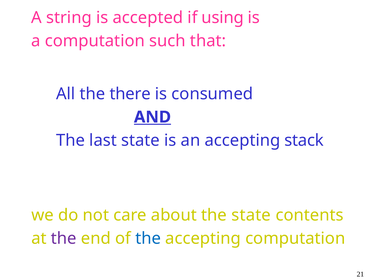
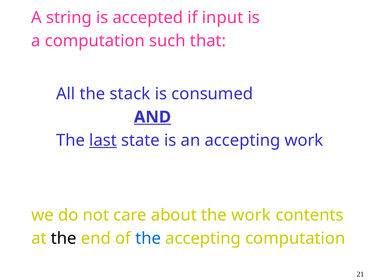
using: using -> input (223, 18)
there: there -> stack (130, 94)
last underline: none -> present (103, 141)
accepting stack: stack -> work (304, 141)
the state: state -> work (251, 216)
the colour: purple -> black (64, 239)
